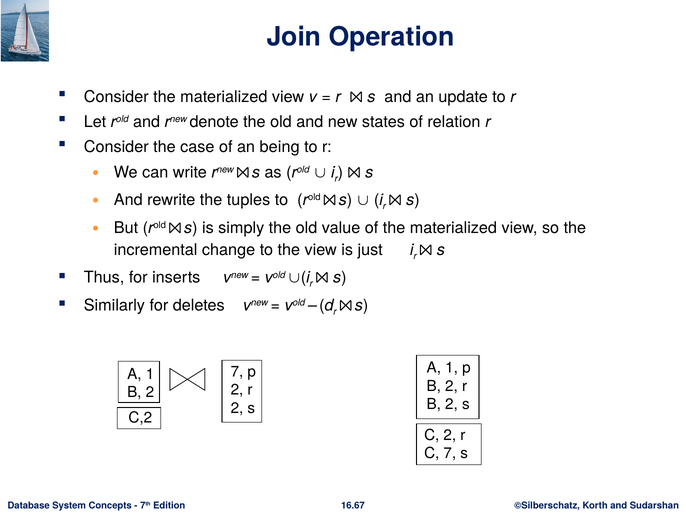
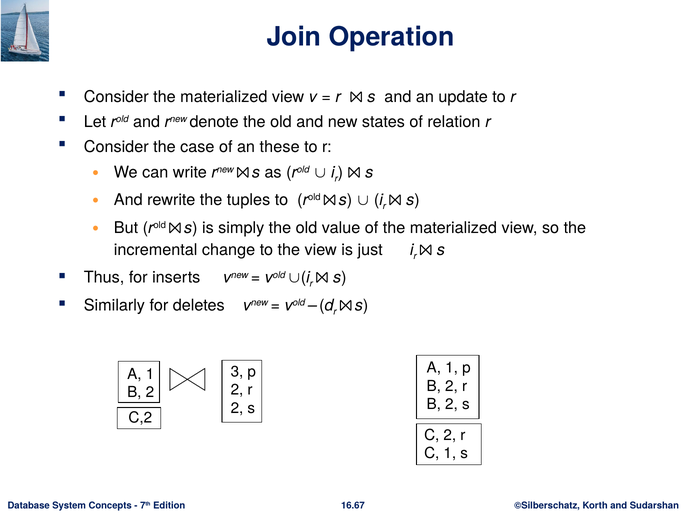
being: being -> these (280, 147)
7: 7 -> 3 (237, 372)
C 7: 7 -> 1 (450, 454)
